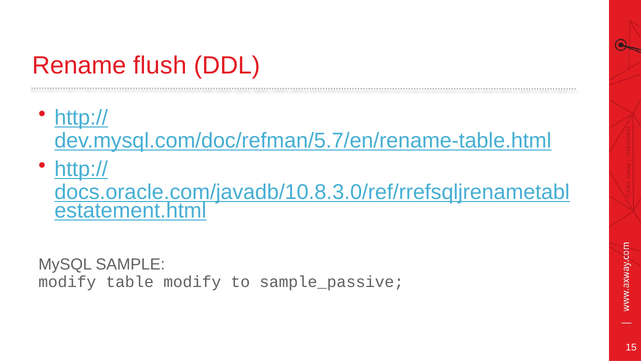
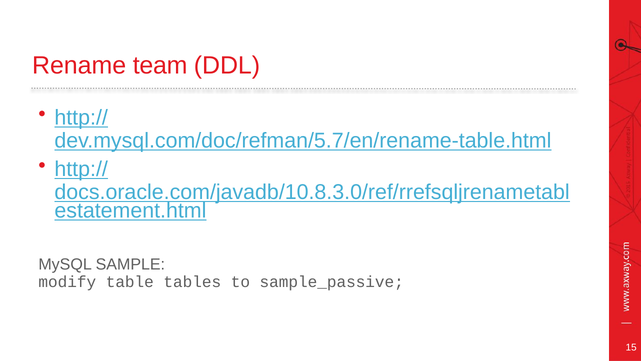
flush: flush -> team (160, 65)
table modify: modify -> tables (192, 282)
